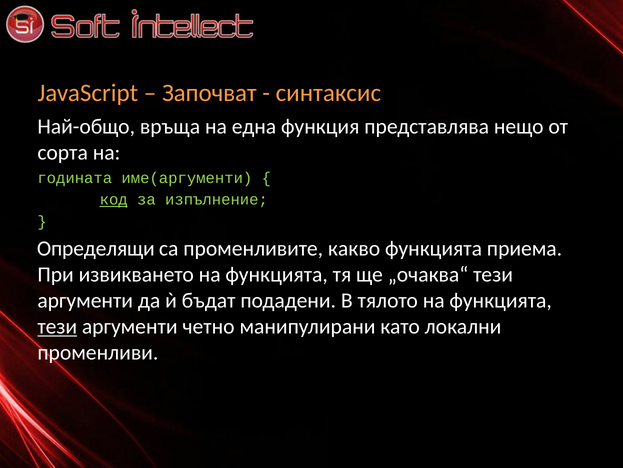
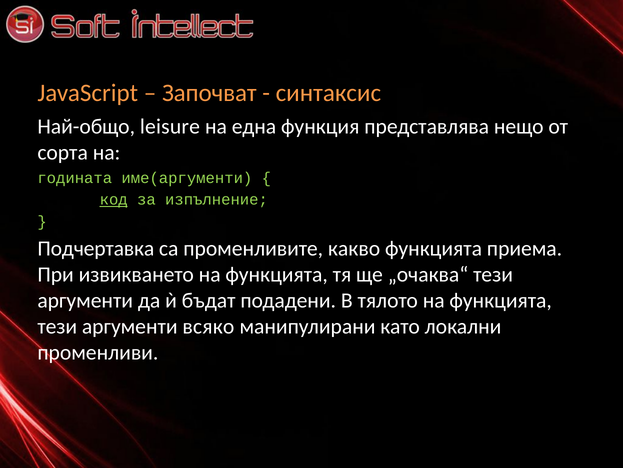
връща: връща -> leisure (170, 127)
Определящи: Определящи -> Подчертавка (96, 248)
тези underline: present -> none (57, 326)
четно: четно -> всяко (208, 326)
